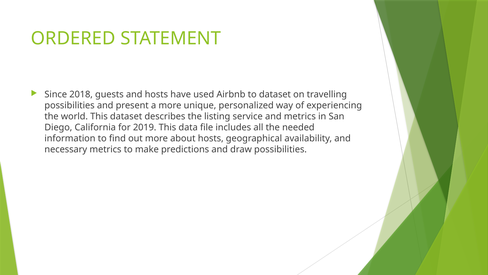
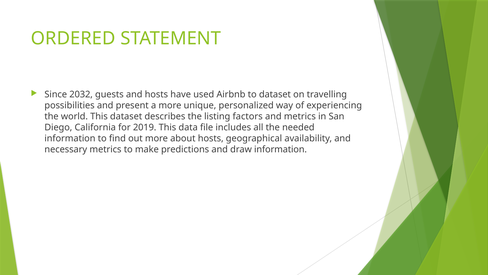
2018: 2018 -> 2032 (81, 94)
service: service -> factors (248, 116)
draw possibilities: possibilities -> information (281, 149)
